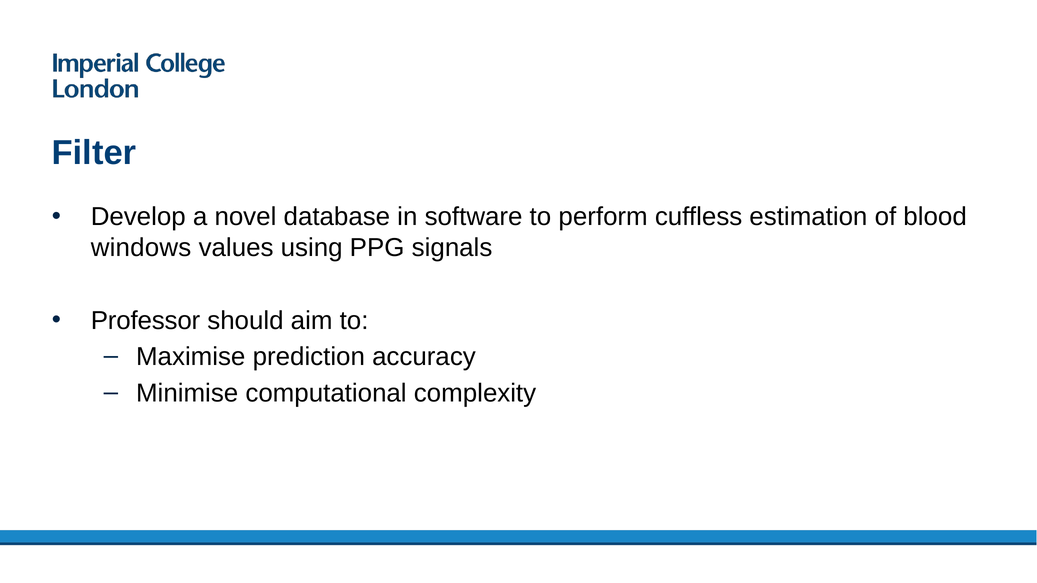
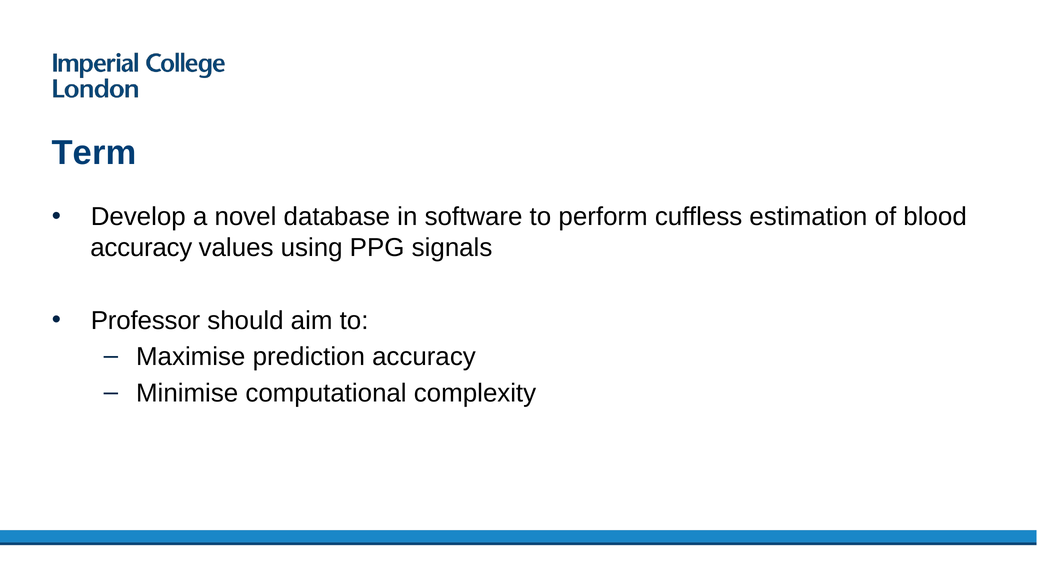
Filter: Filter -> Term (94, 153)
windows: windows -> accuracy (141, 248)
